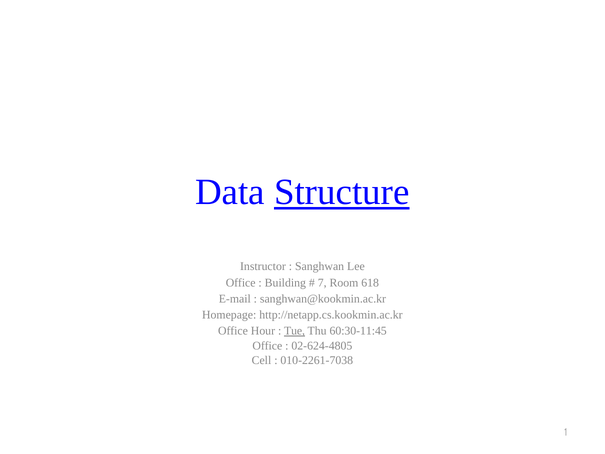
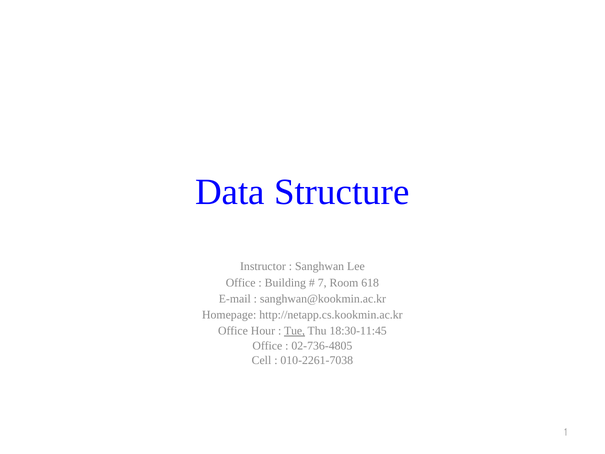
Structure underline: present -> none (342, 192)
60:30-11:45: 60:30-11:45 -> 18:30-11:45 (358, 331)
02-624-4805: 02-624-4805 -> 02-736-4805 (322, 346)
